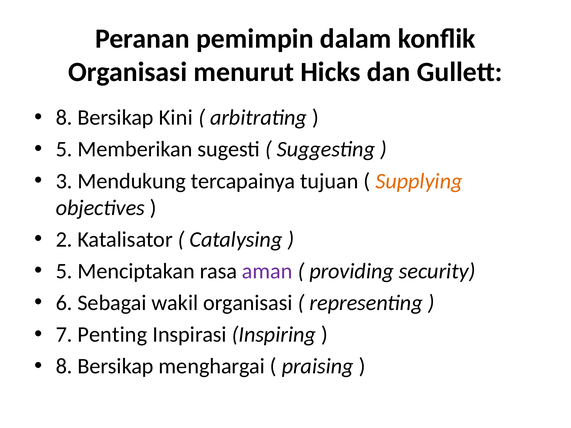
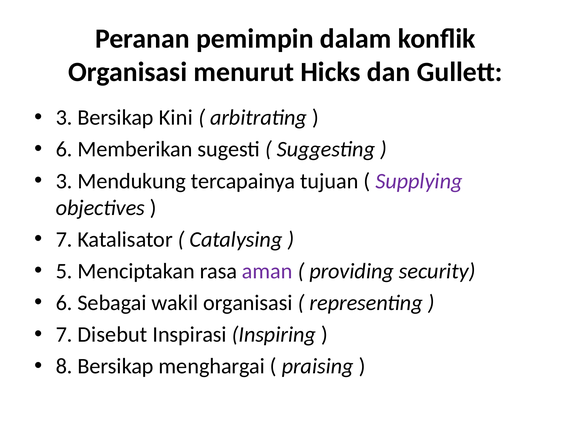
8: 8 -> 3 (64, 118)
5: 5 -> 6 (64, 149)
Supplying colour: orange -> purple (419, 181)
2: 2 -> 7 (64, 240)
Penting: Penting -> Disebut (112, 335)
